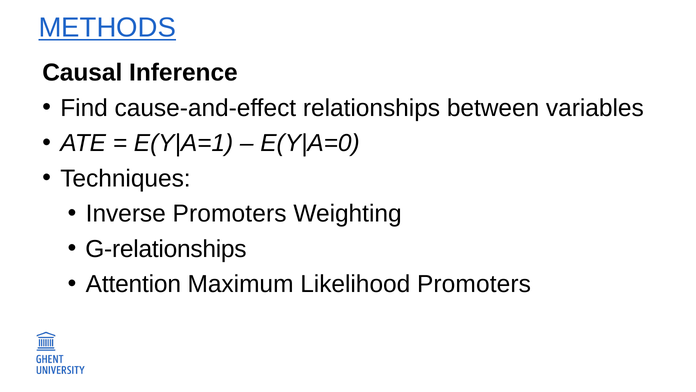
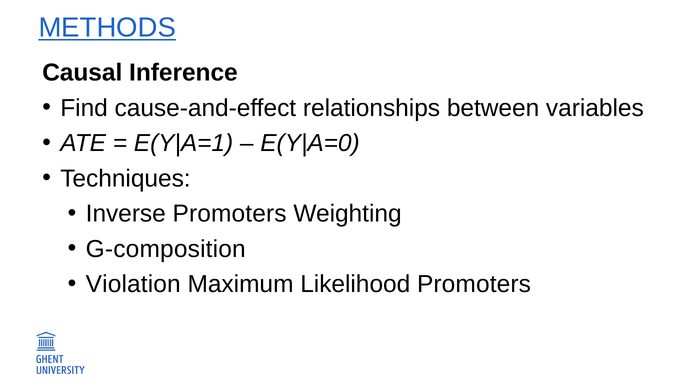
G-relationships: G-relationships -> G-composition (166, 249)
Attention: Attention -> Violation (133, 284)
